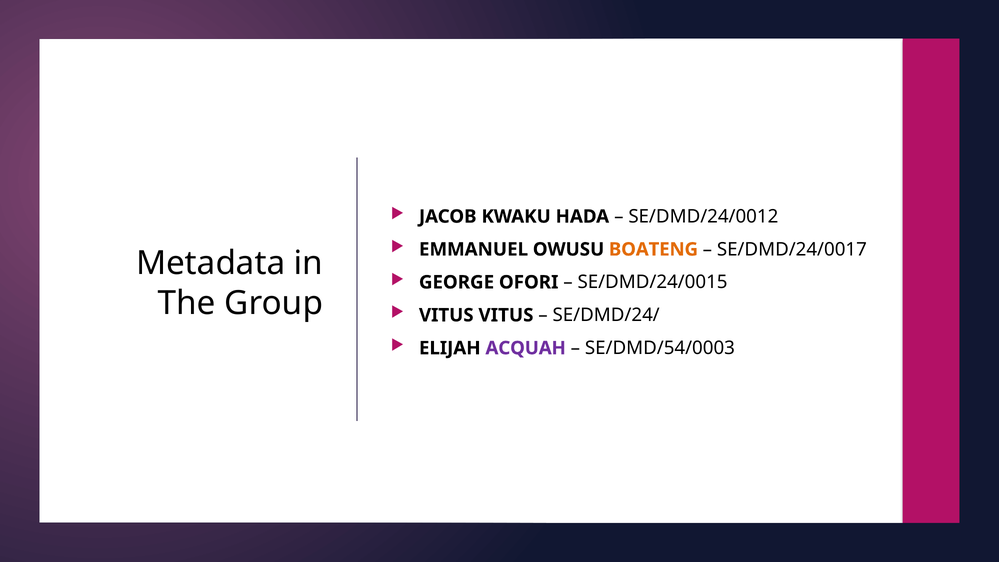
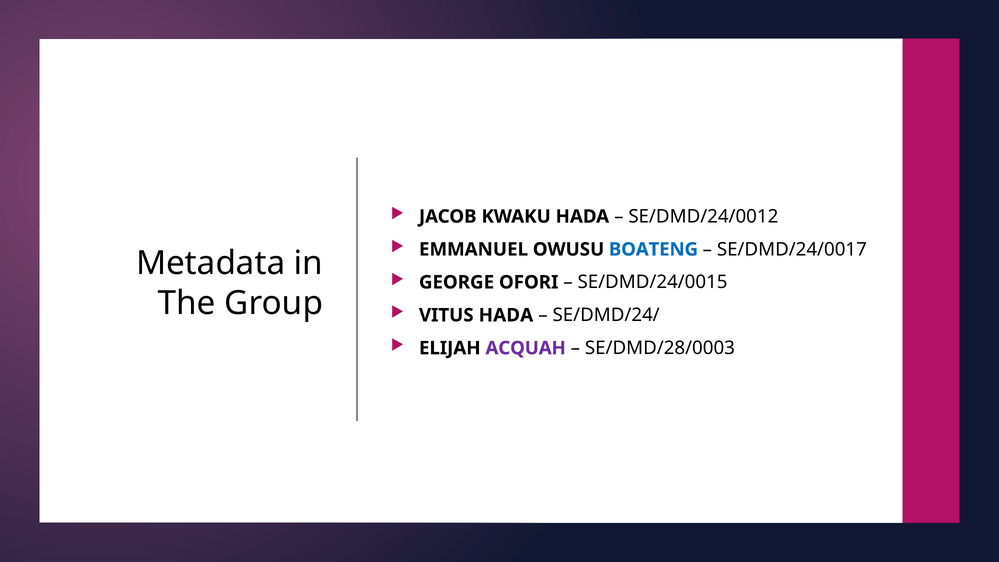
BOATENG colour: orange -> blue (653, 249)
VITUS VITUS: VITUS -> HADA (506, 315)
SE/DMD/54/0003: SE/DMD/54/0003 -> SE/DMD/28/0003 (660, 348)
